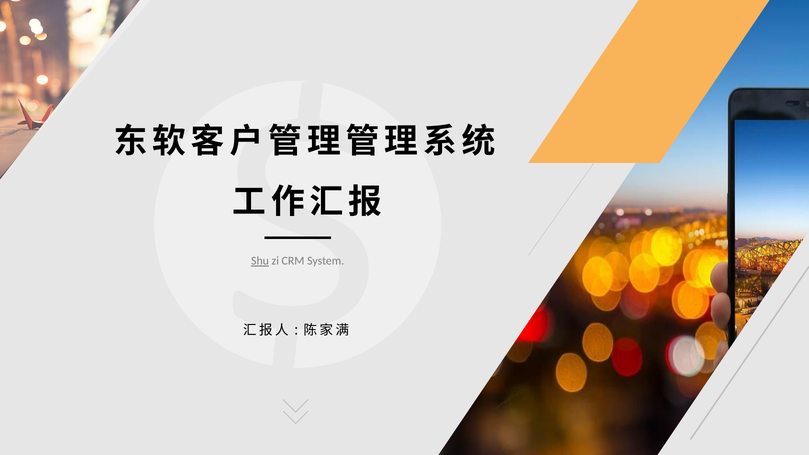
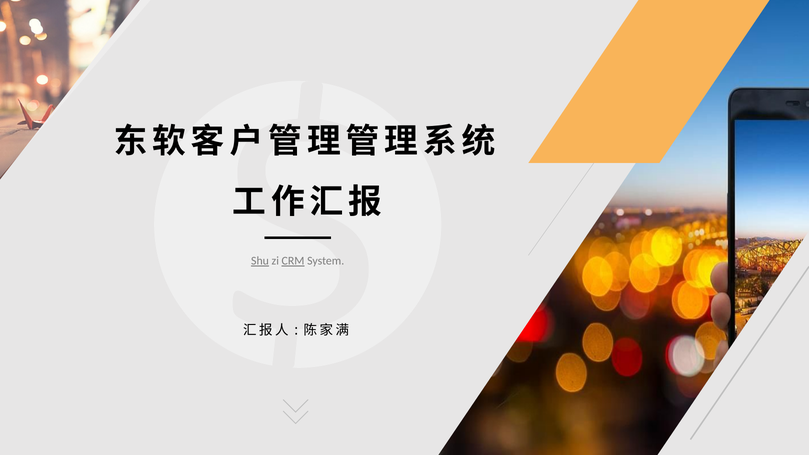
CRM underline: none -> present (293, 261)
